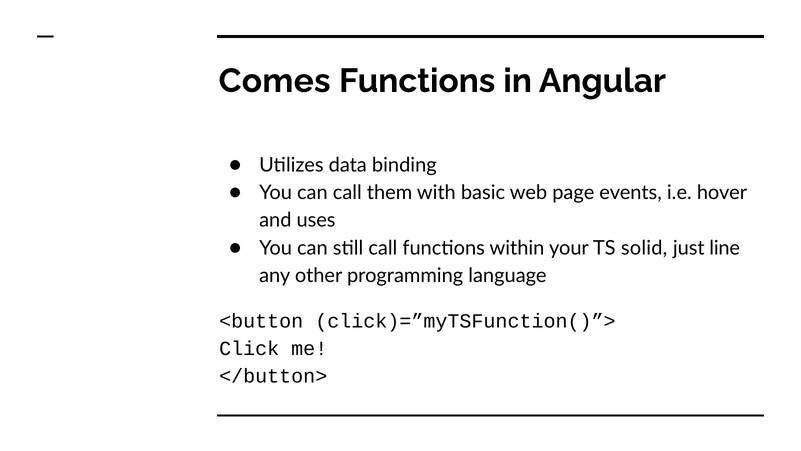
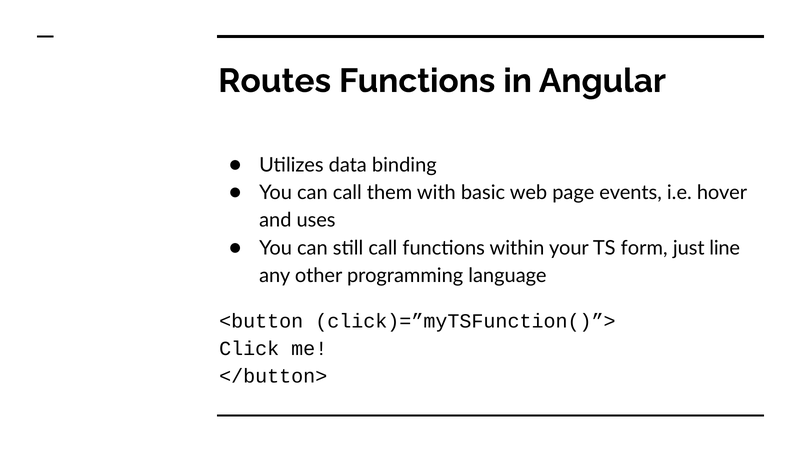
Comes: Comes -> Routes (275, 81)
solid: solid -> form (644, 248)
